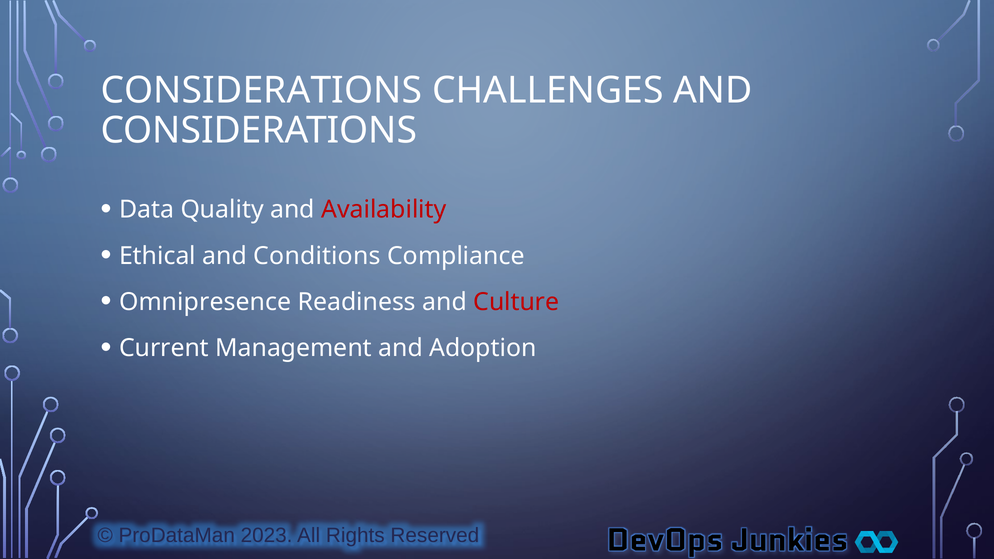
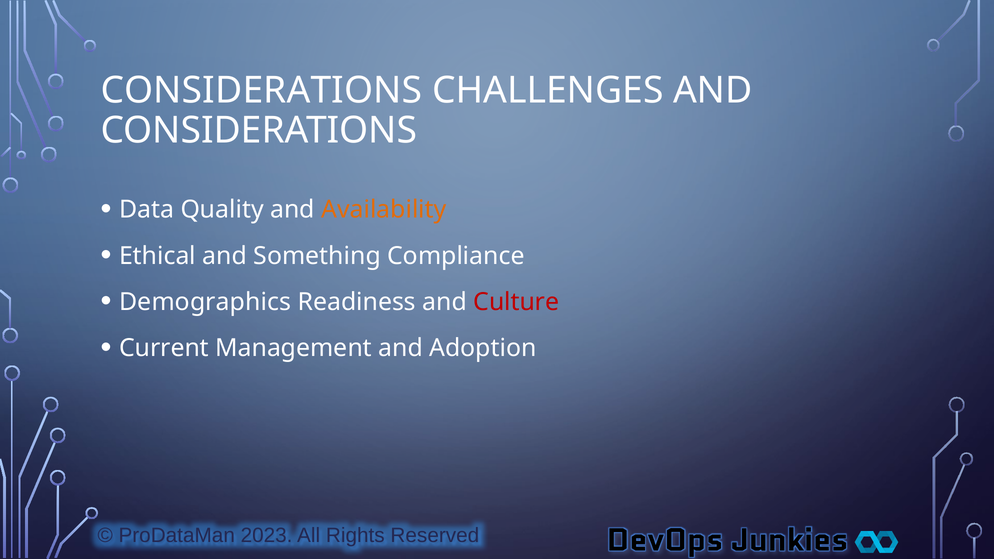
Availability colour: red -> orange (384, 210)
Conditions: Conditions -> Something (317, 256)
Omnipresence: Omnipresence -> Demographics (205, 302)
